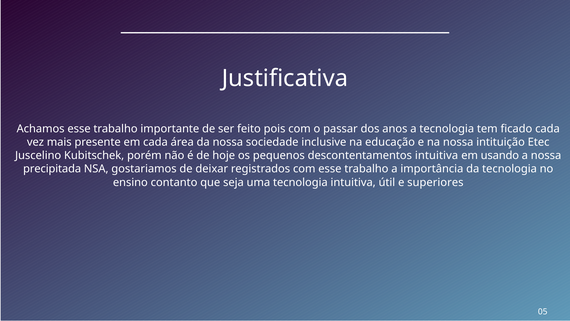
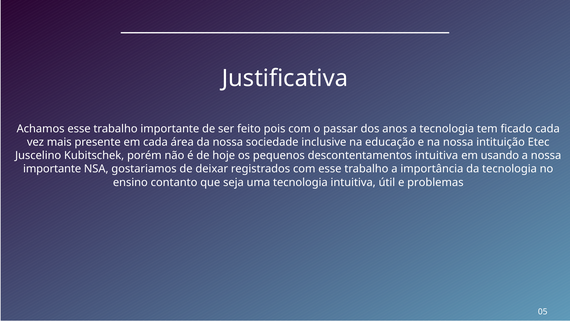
precipitada: precipitada -> importante (52, 169)
superiores: superiores -> problemas (435, 182)
